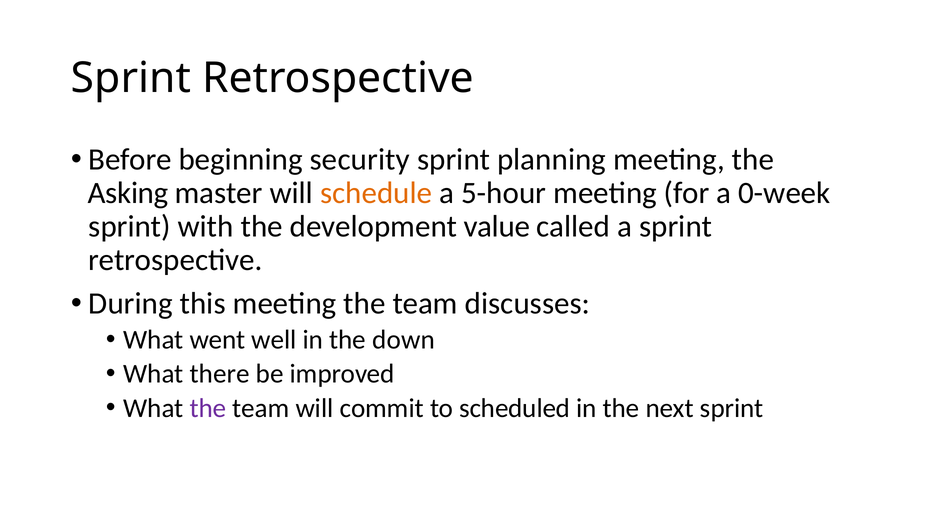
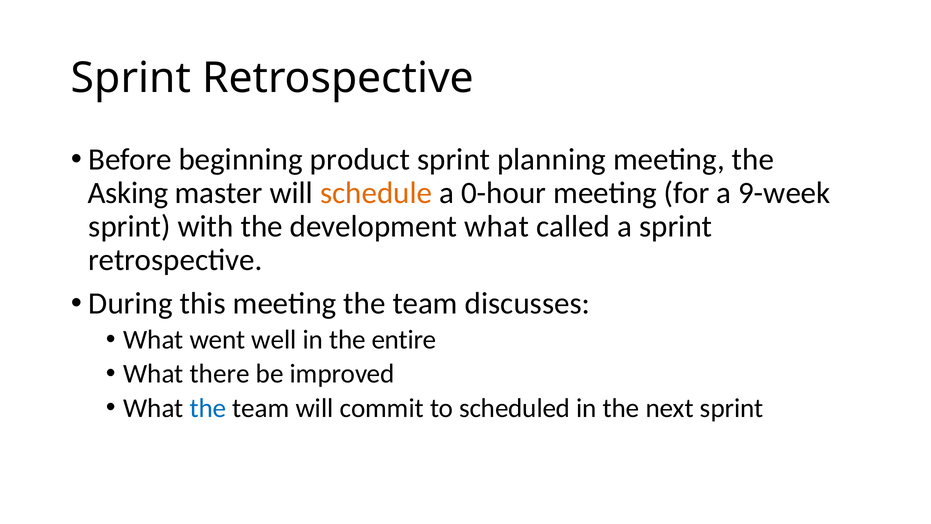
security: security -> product (360, 159)
5-hour: 5-hour -> 0-hour (504, 193)
0-week: 0-week -> 9-week (784, 193)
development value: value -> what (497, 227)
down: down -> entire (404, 340)
the colour: purple -> blue (208, 408)
